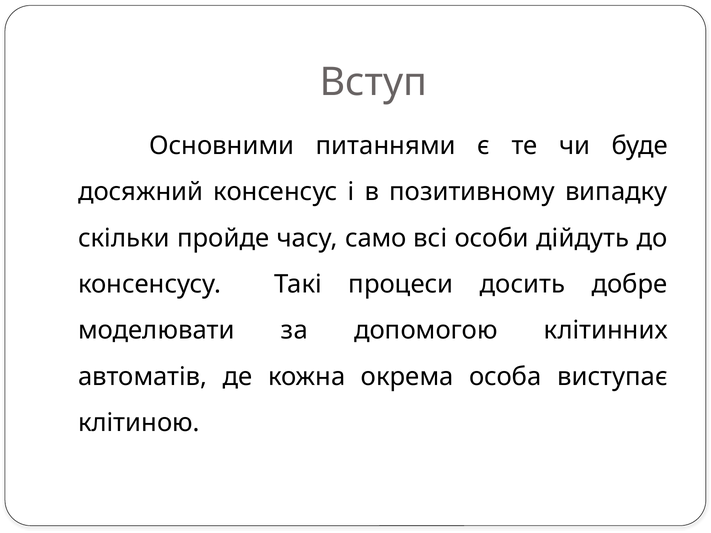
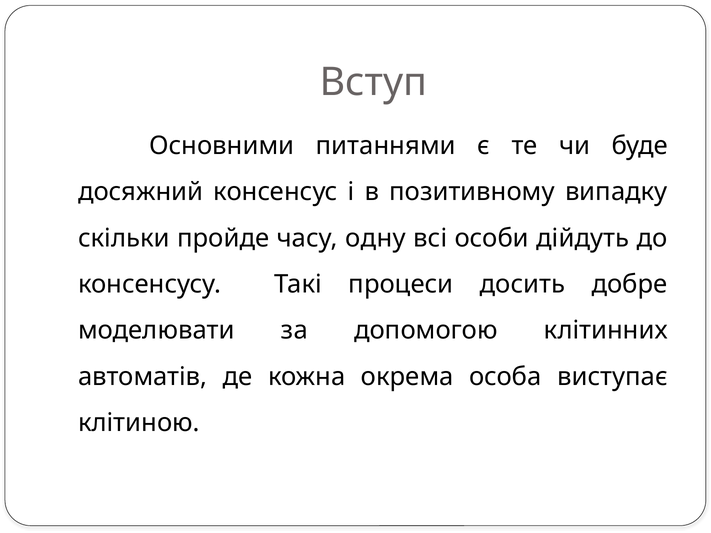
само: само -> одну (375, 238)
